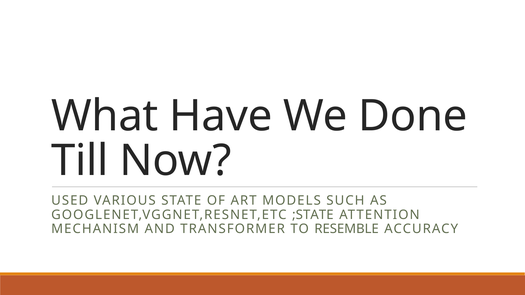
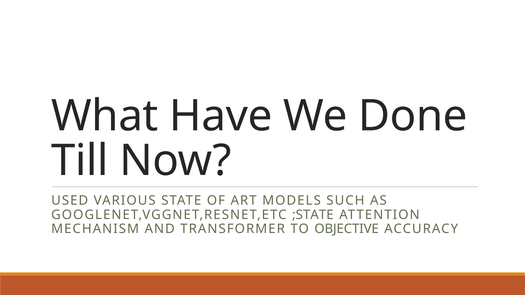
RESEMBLE: RESEMBLE -> OBJECTIVE (347, 229)
